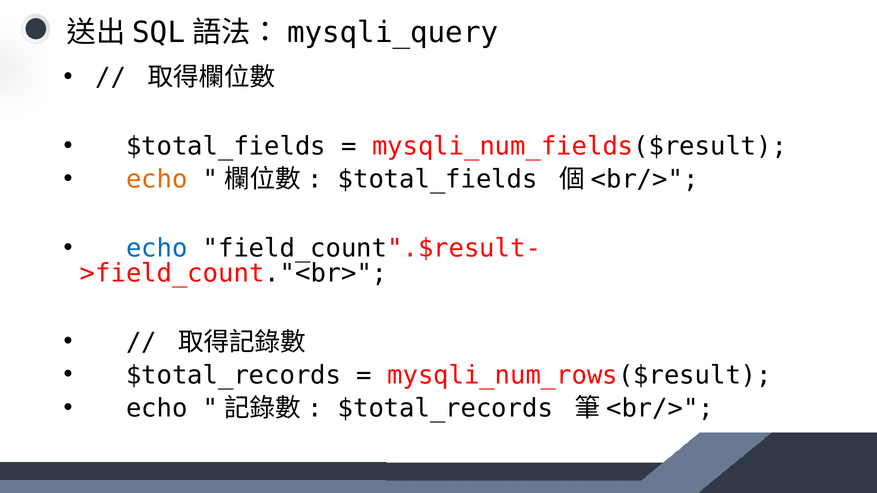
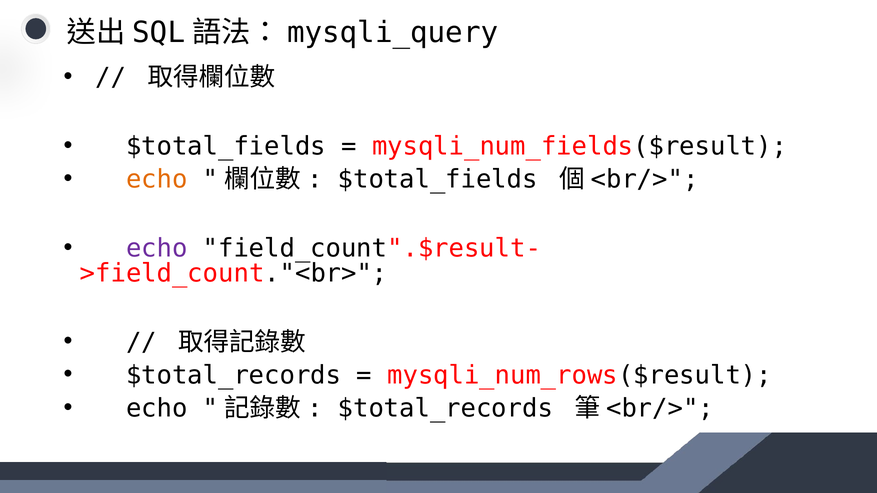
echo colour: blue -> purple (157, 248)
